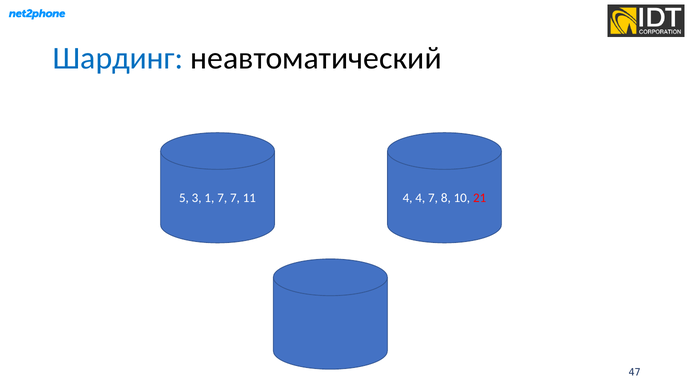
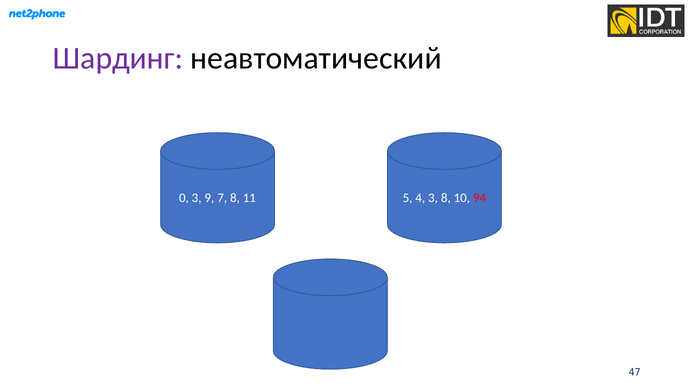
Шардинг colour: blue -> purple (118, 58)
5: 5 -> 0 (184, 198)
1: 1 -> 9 (209, 198)
7 7: 7 -> 8 (235, 198)
11 4: 4 -> 5 (408, 198)
4 7: 7 -> 3 (433, 198)
21: 21 -> 94 (480, 198)
